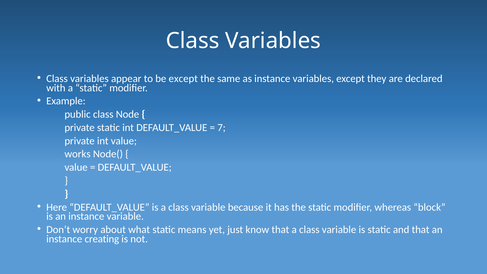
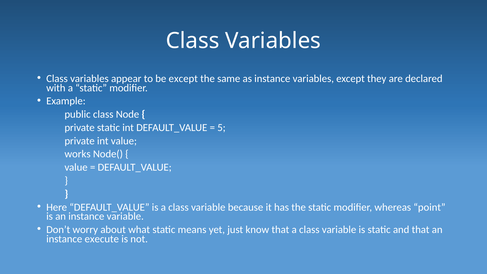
7: 7 -> 5 (222, 128)
block: block -> point (429, 207)
creating: creating -> execute (102, 239)
